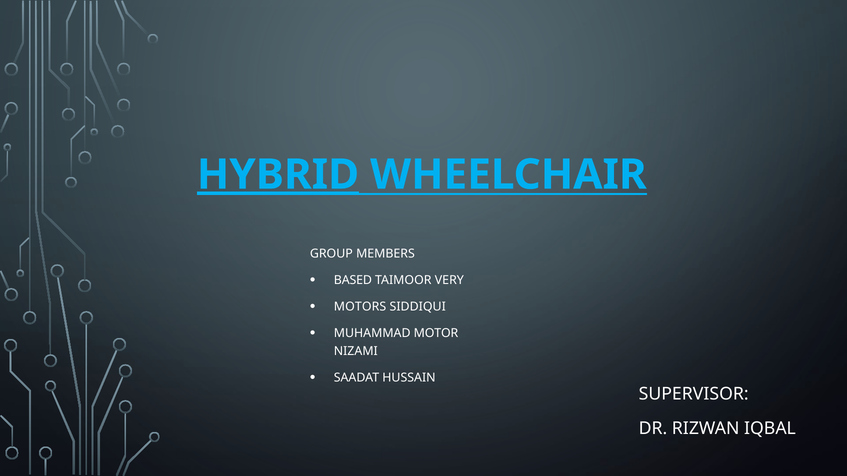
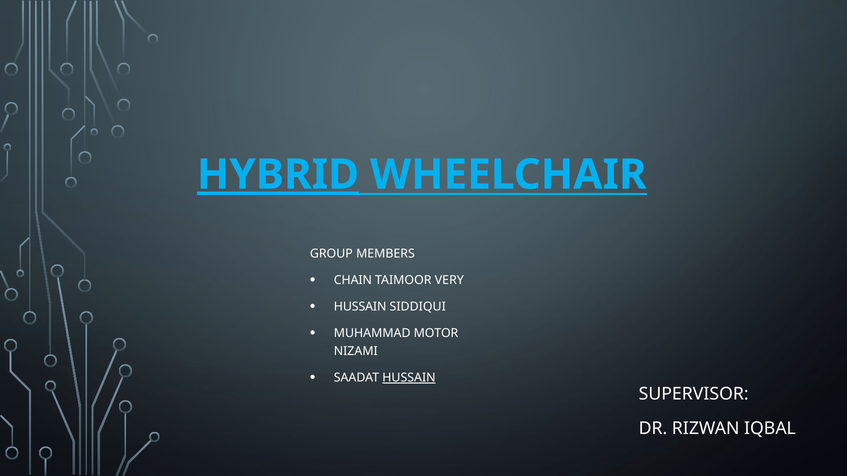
BASED: BASED -> CHAIN (353, 280)
MOTORS: MOTORS -> HUSSAIN (360, 307)
HUSSAIN underline: none -> present (409, 378)
